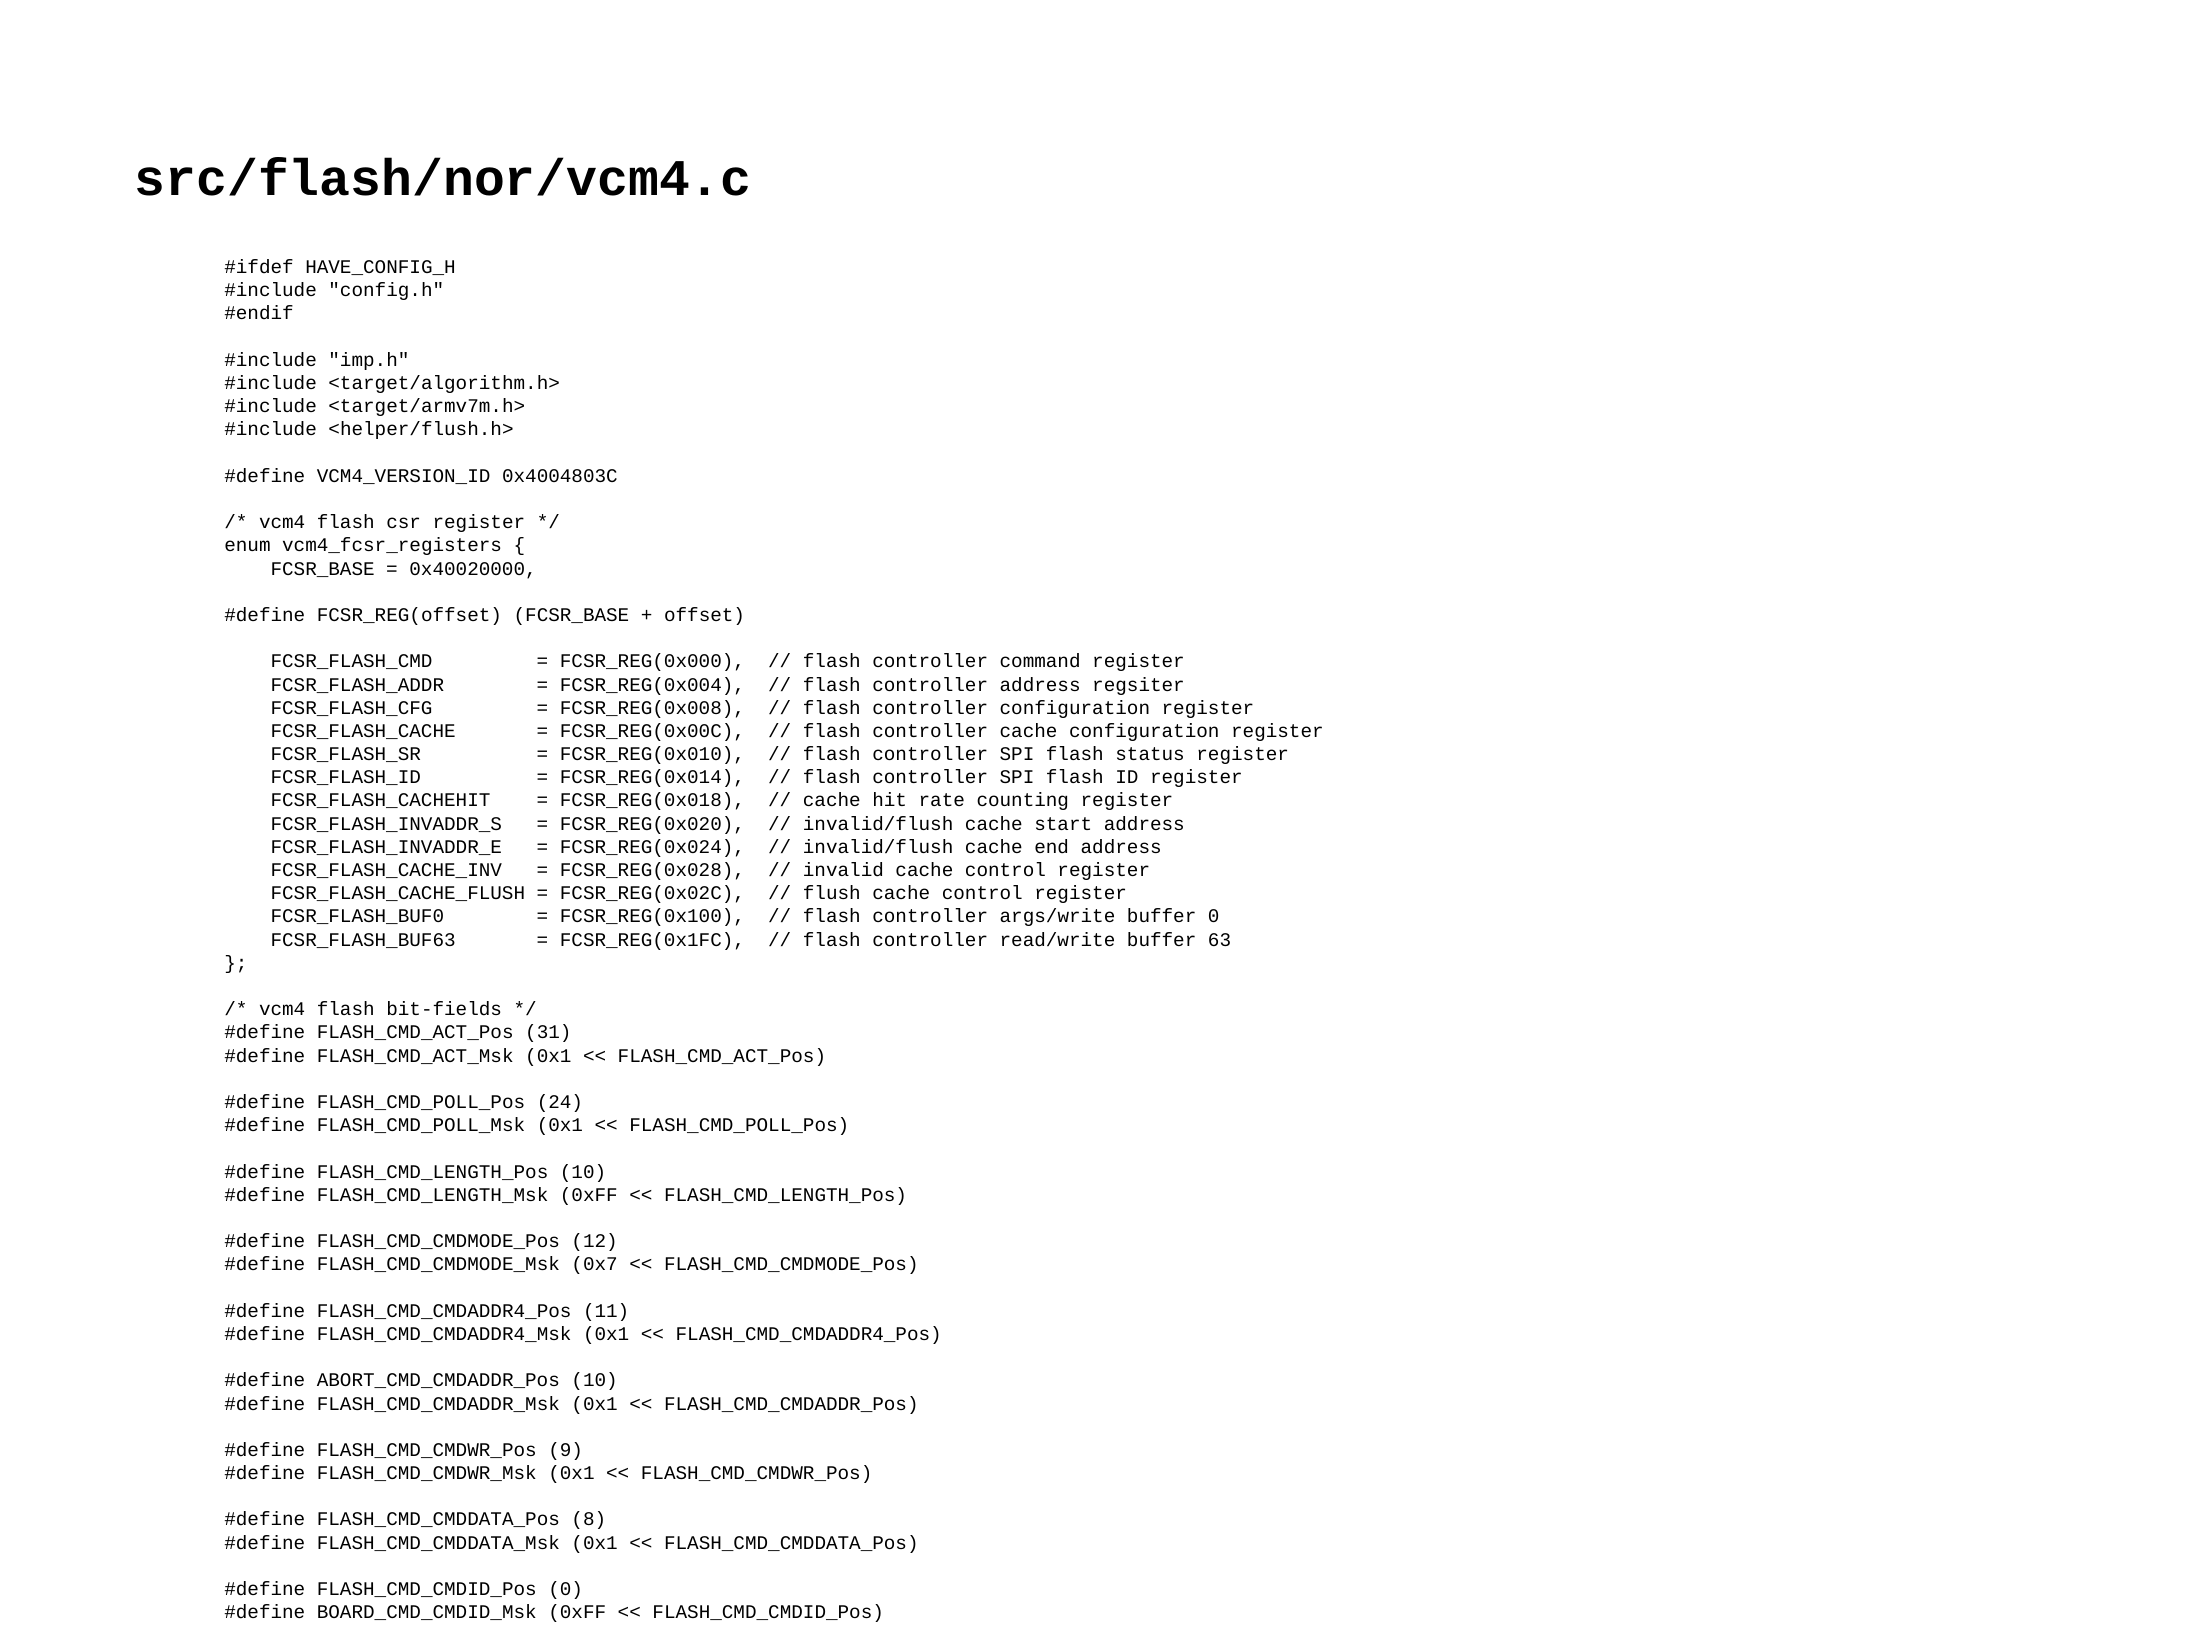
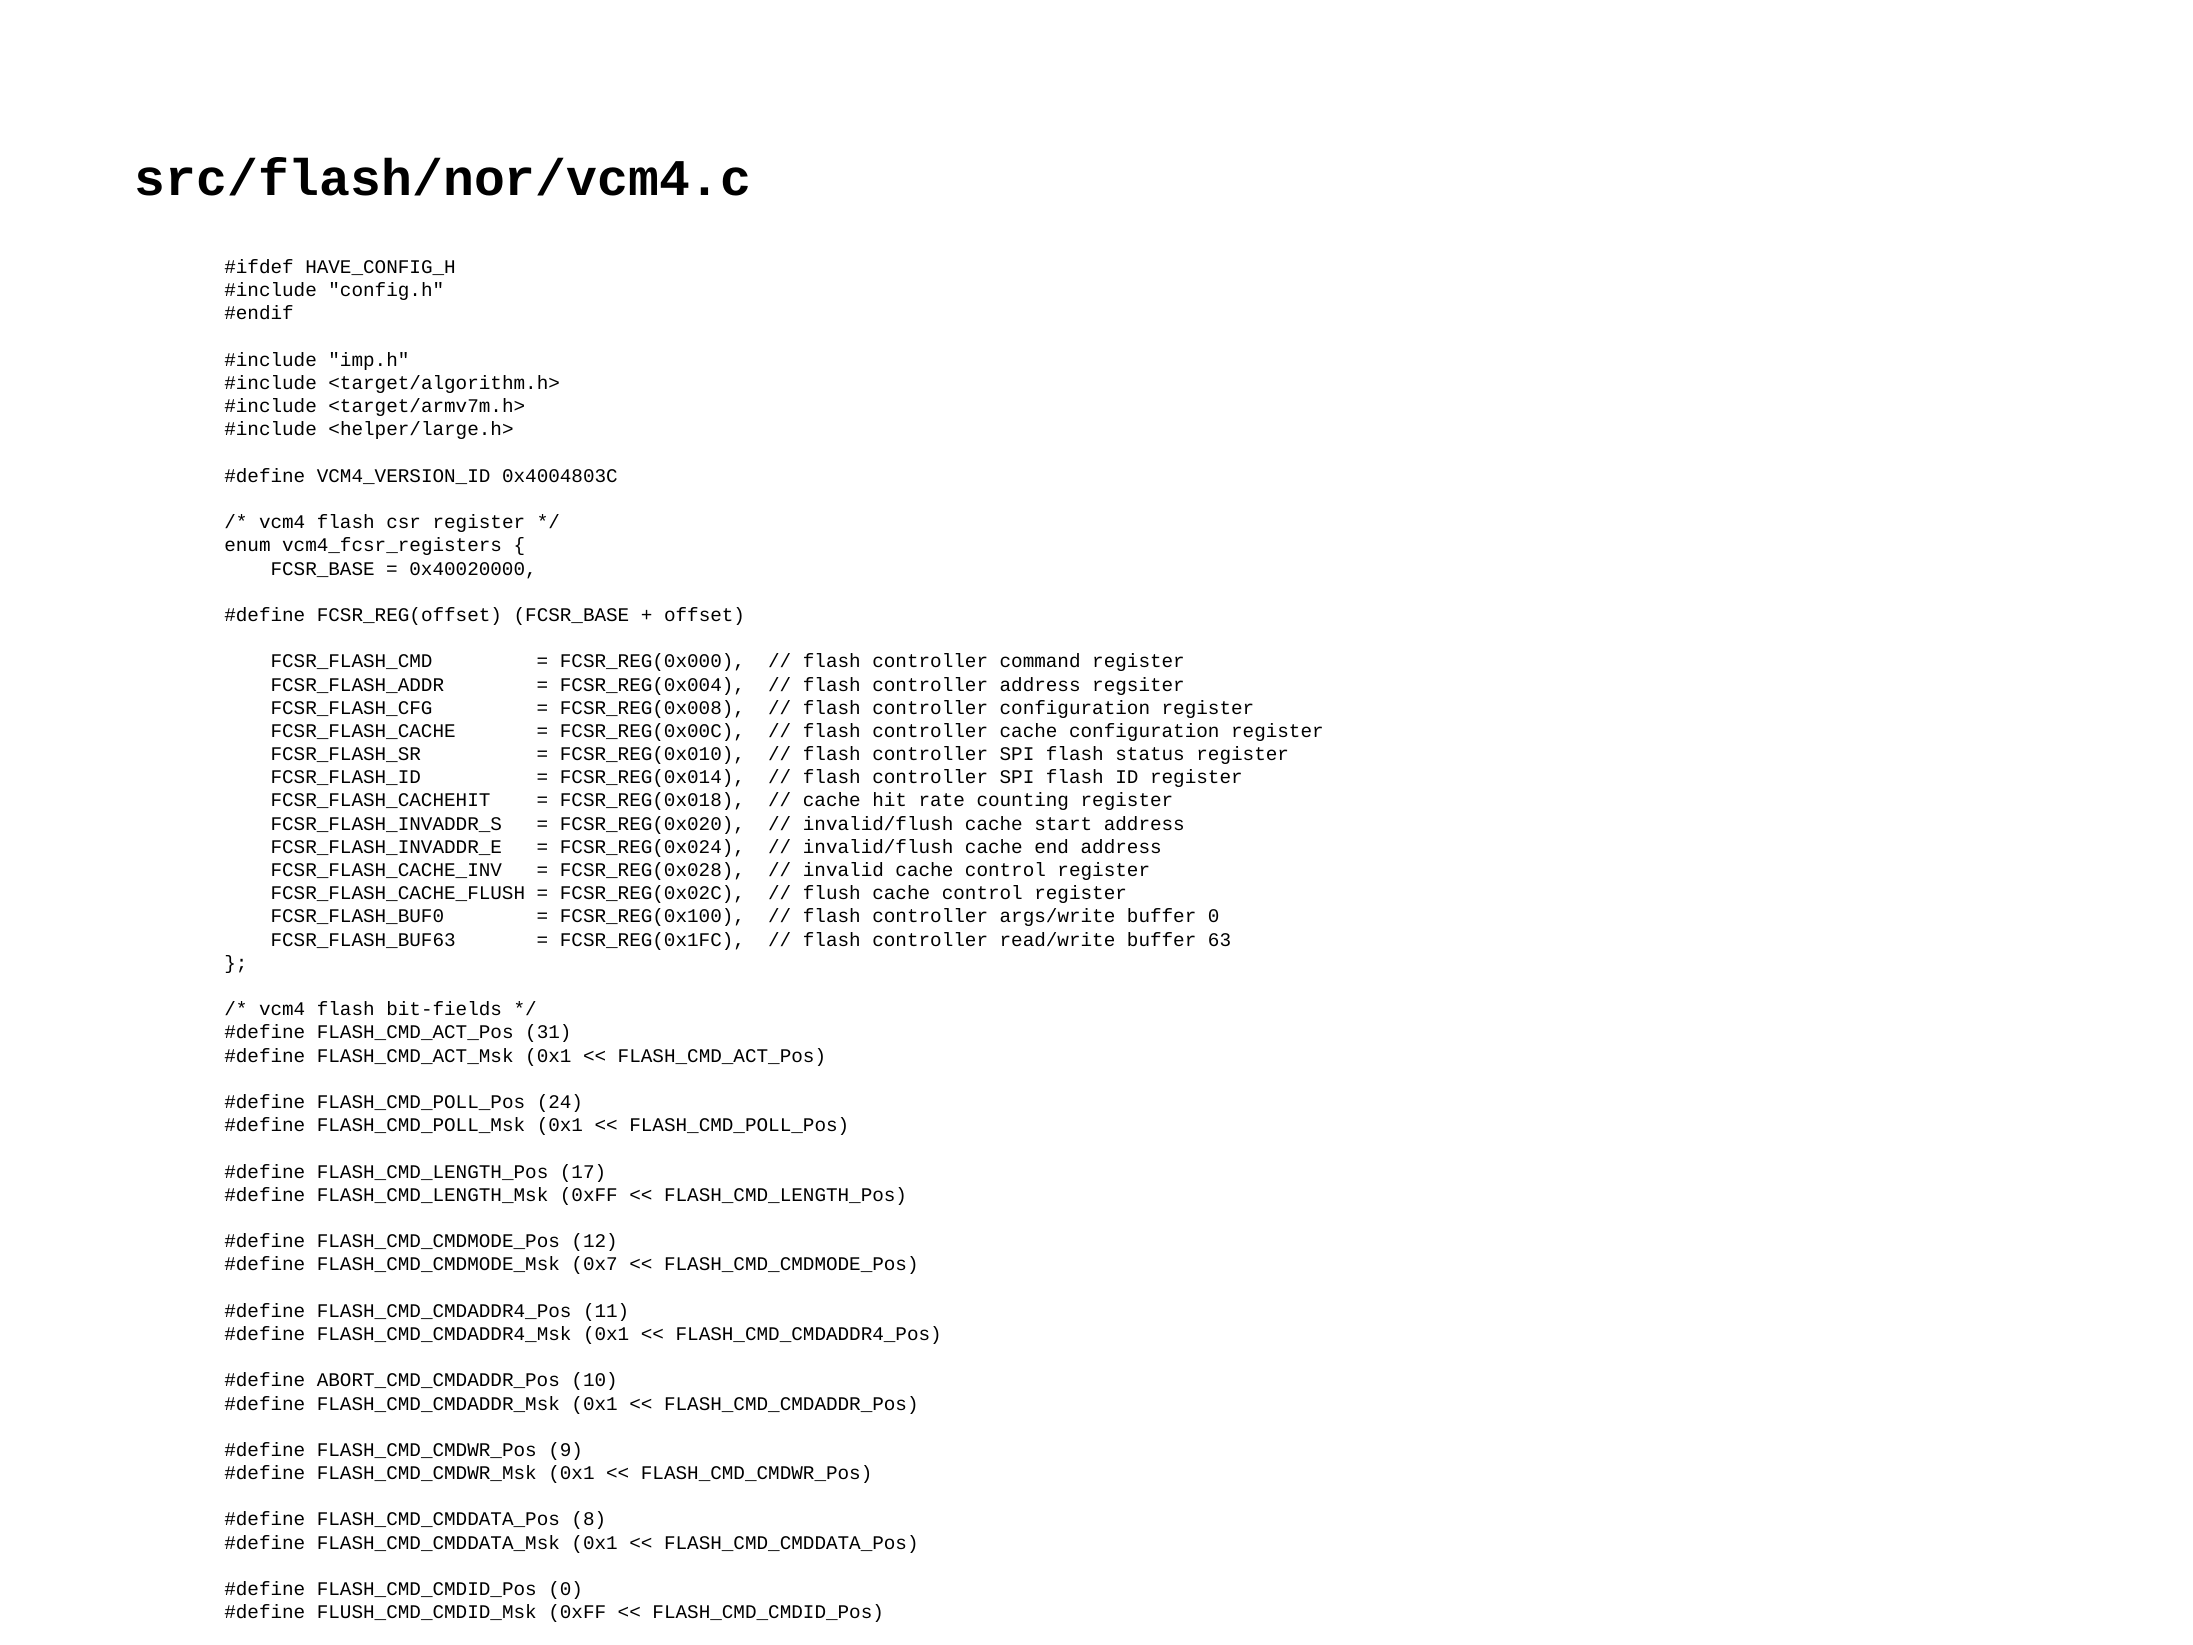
<helper/flush.h>: <helper/flush.h> -> <helper/large.h> (421, 429)
FLASH_CMD_LENGTH_Pos 10: 10 -> 17 (583, 1172)
BOARD_CMD_CMDID_Msk: BOARD_CMD_CMDID_Msk -> FLUSH_CMD_CMDID_Msk (427, 1612)
